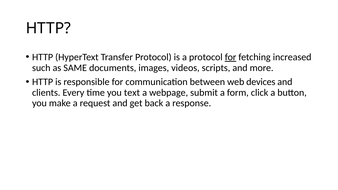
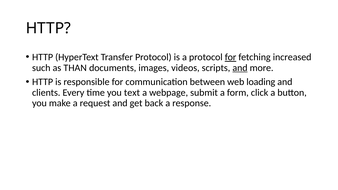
SAME: SAME -> THAN (75, 68)
and underline: none -> present (240, 68)
devices: devices -> loading (261, 82)
